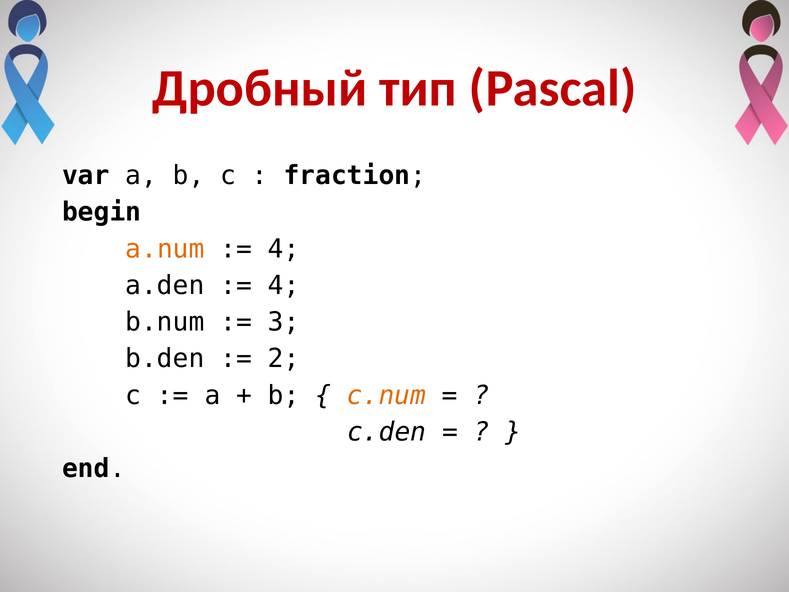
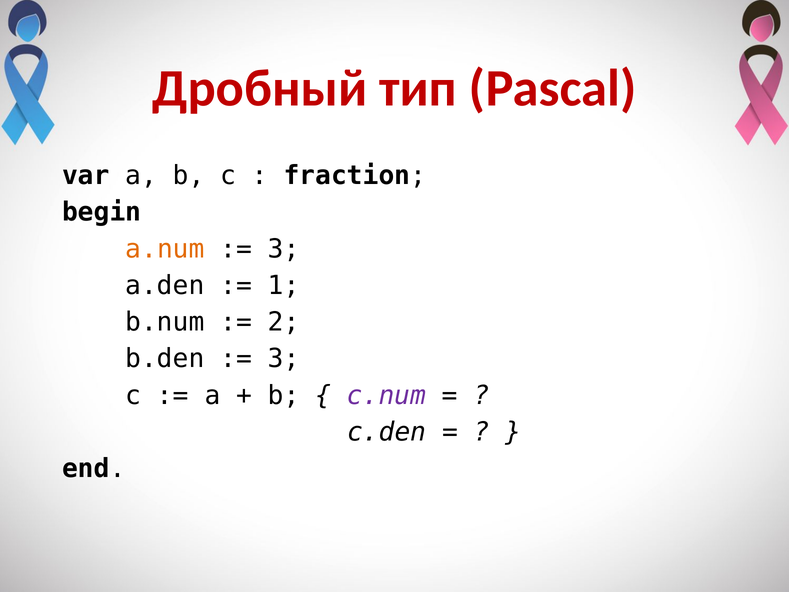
4: 4 -> 3 (284, 249)
4: 4 -> 1 (284, 285)
3: 3 -> 2 (284, 322)
2: 2 -> 3 (284, 359)
c.num colour: orange -> purple (386, 395)
